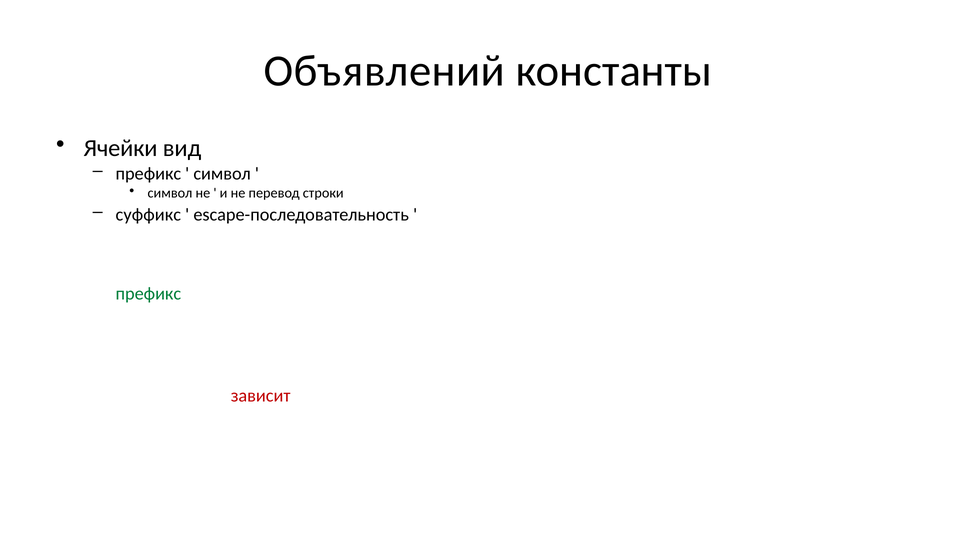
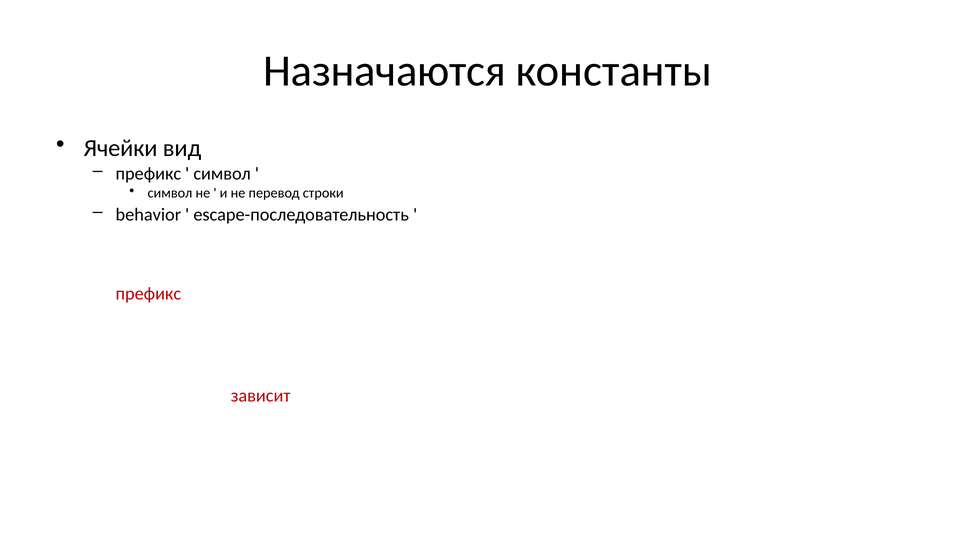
Объявлений: Объявлений -> Назначаются (385, 71)
суффикс: суффикс -> behavior (148, 215)
префикс colour: green -> red (148, 294)
